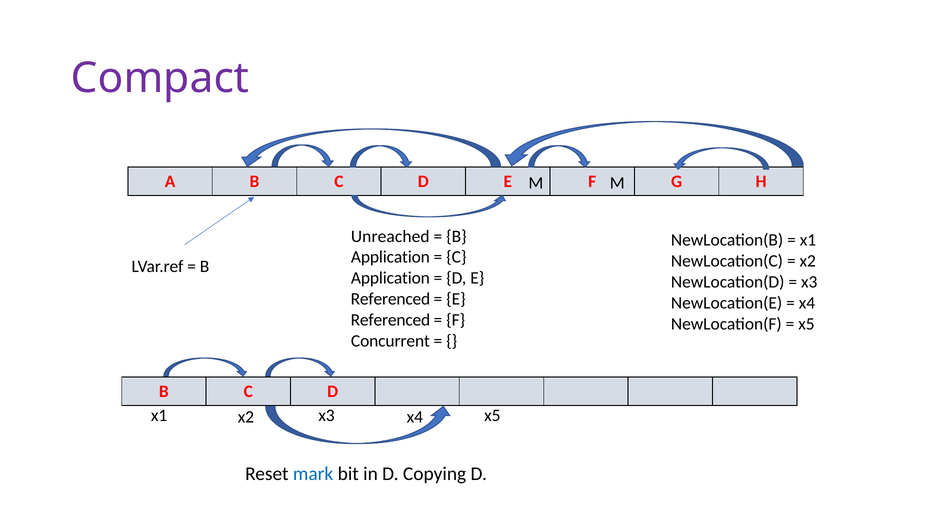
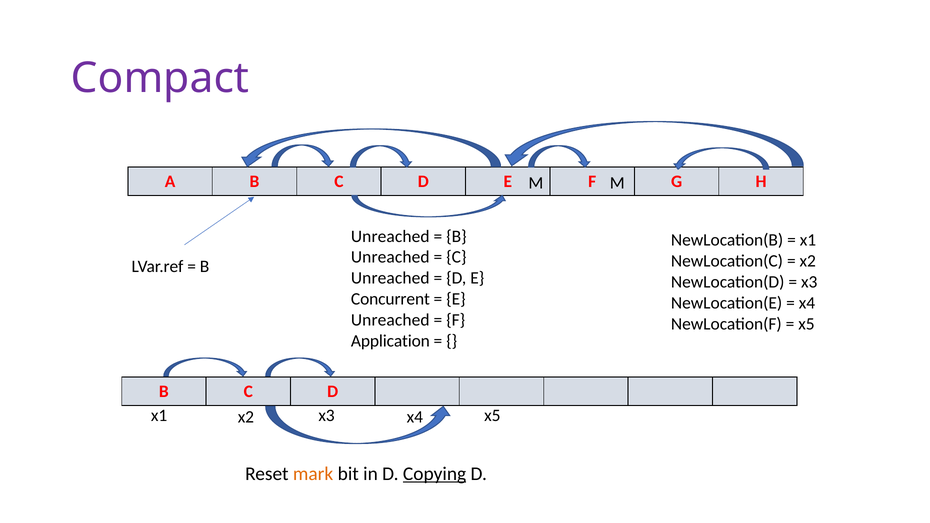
Application: Application -> Unreached (390, 257)
Application: Application -> Unreached (390, 278)
Referenced: Referenced -> Concurrent (390, 299)
Referenced: Referenced -> Unreached (390, 320)
Concurrent: Concurrent -> Application (390, 341)
mark colour: blue -> orange (313, 474)
Copying underline: none -> present (435, 474)
